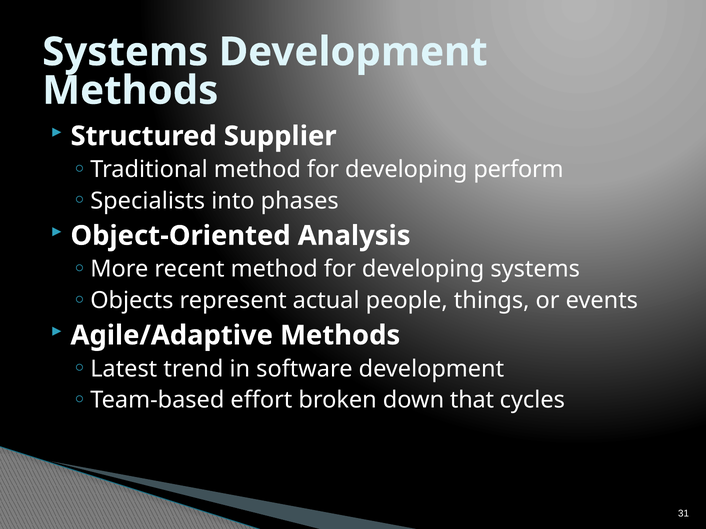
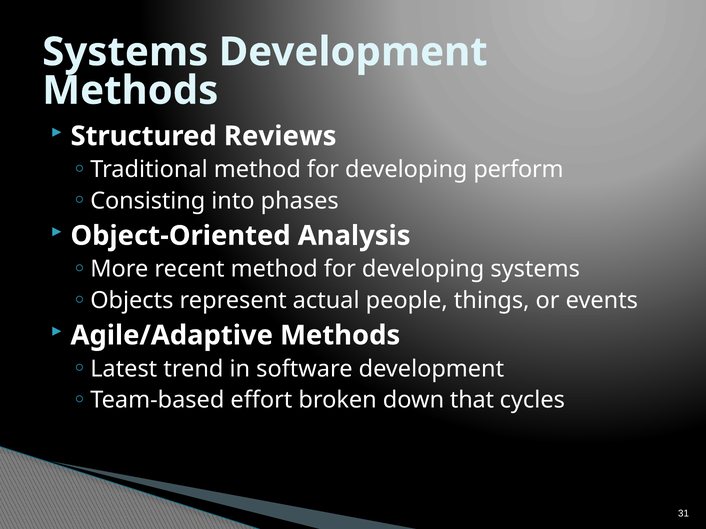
Supplier: Supplier -> Reviews (280, 136)
Specialists: Specialists -> Consisting (148, 201)
